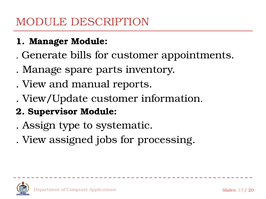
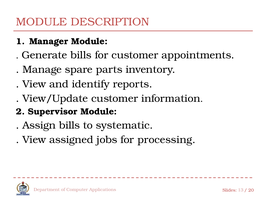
manual: manual -> identify (91, 84)
Assign type: type -> bills (69, 126)
